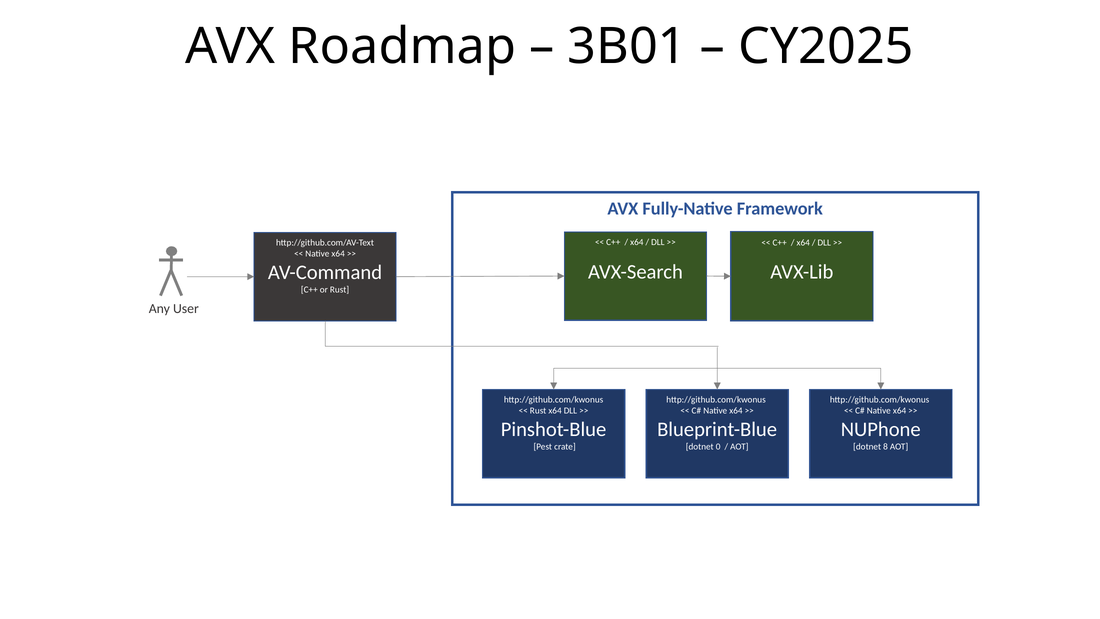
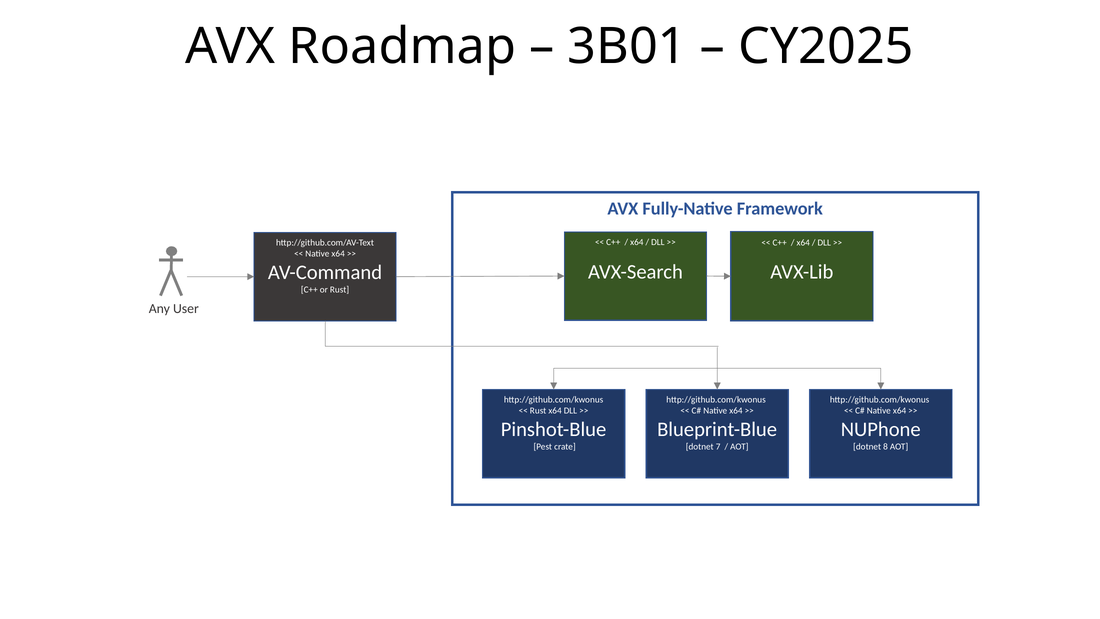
0: 0 -> 7 (718, 446)
